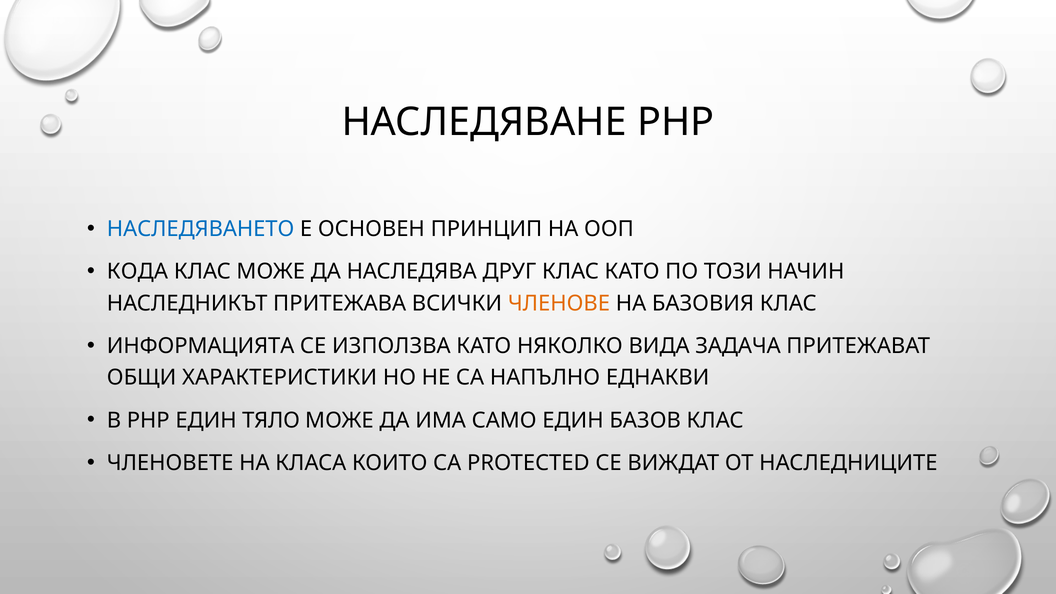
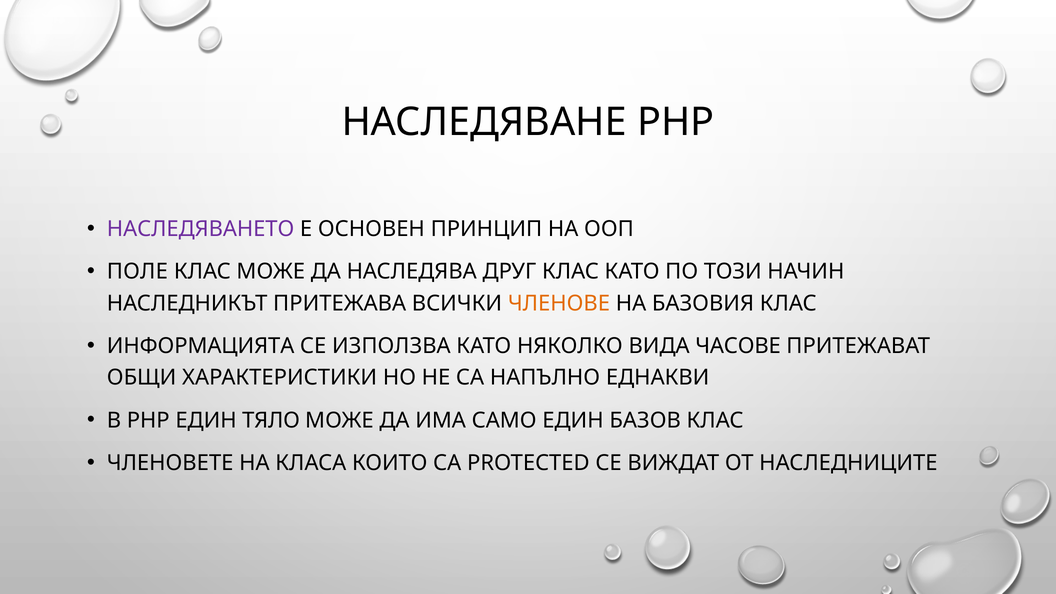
НАСЛЕДЯВАНЕТО colour: blue -> purple (201, 229)
КОДА: КОДА -> ПОЛЕ (137, 272)
ЗАДАЧА: ЗАДАЧА -> ЧАСОВЕ (738, 346)
